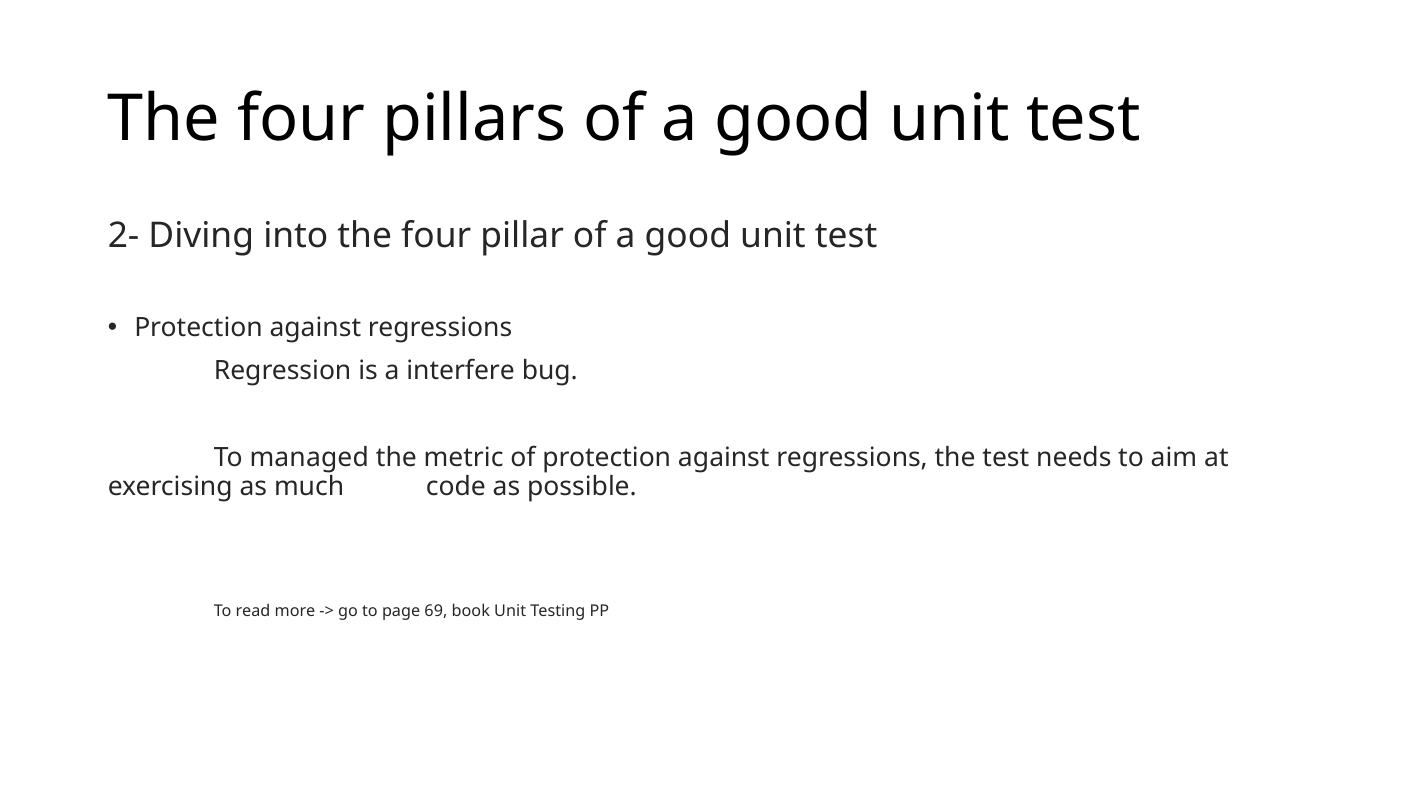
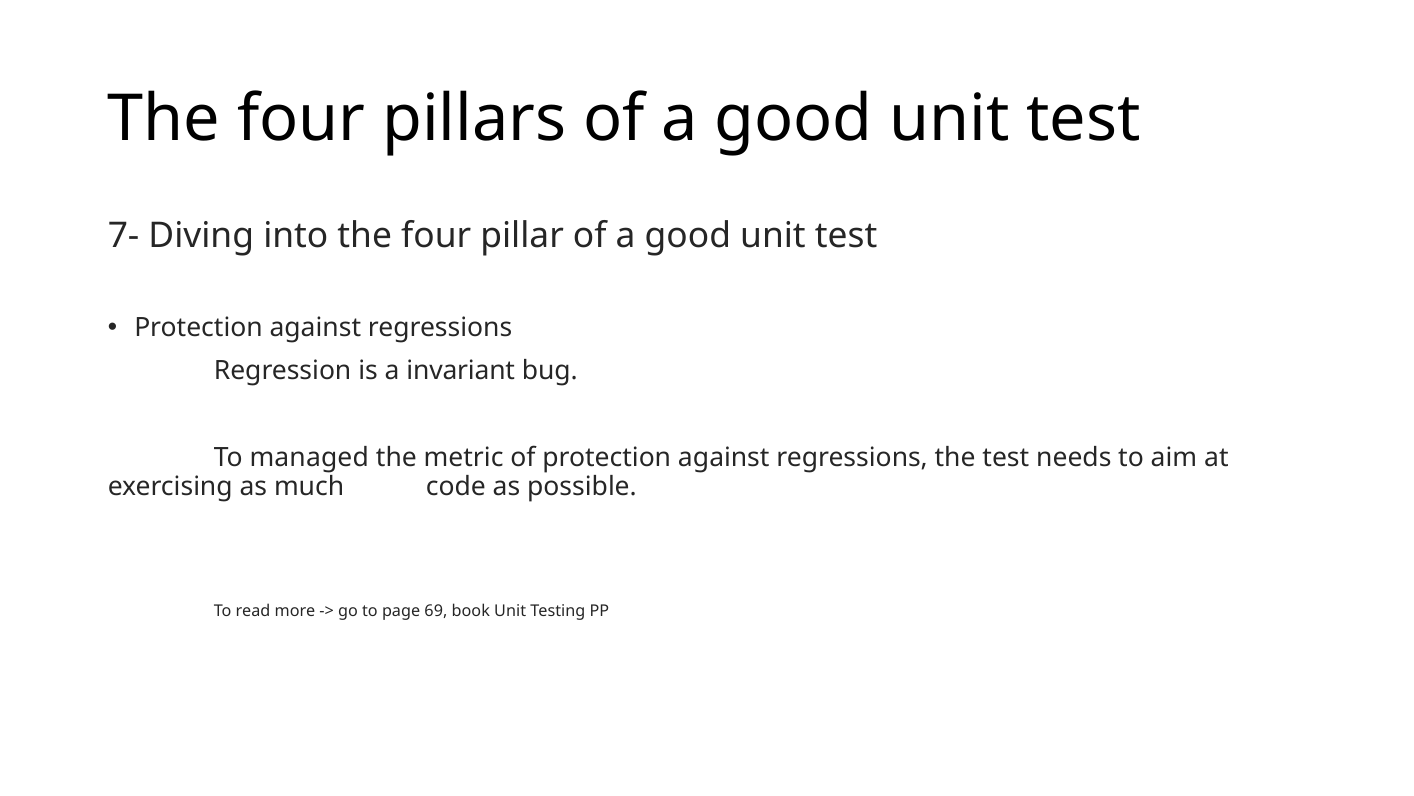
2-: 2- -> 7- (124, 236)
interfere: interfere -> invariant (461, 371)
